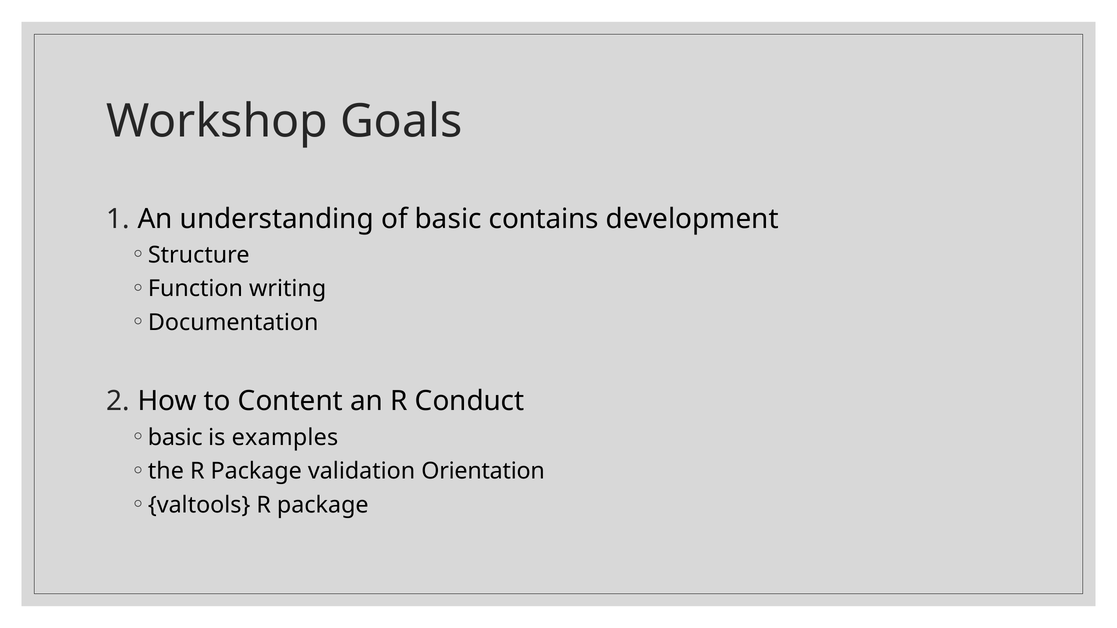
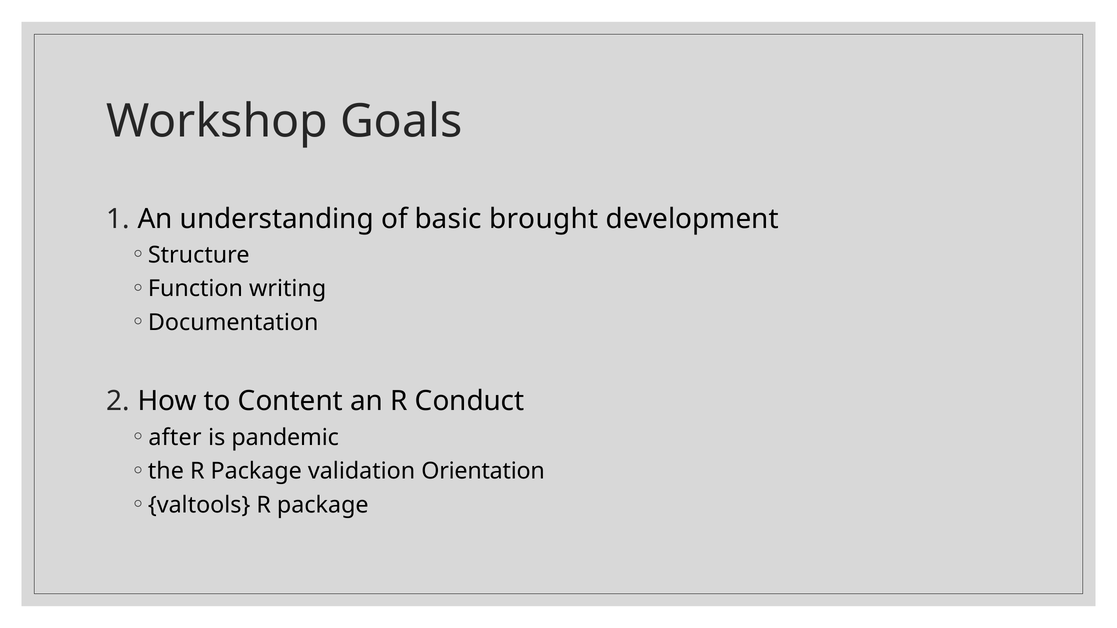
contains: contains -> brought (544, 219)
basic: basic -> after (175, 438)
examples: examples -> pandemic (285, 438)
